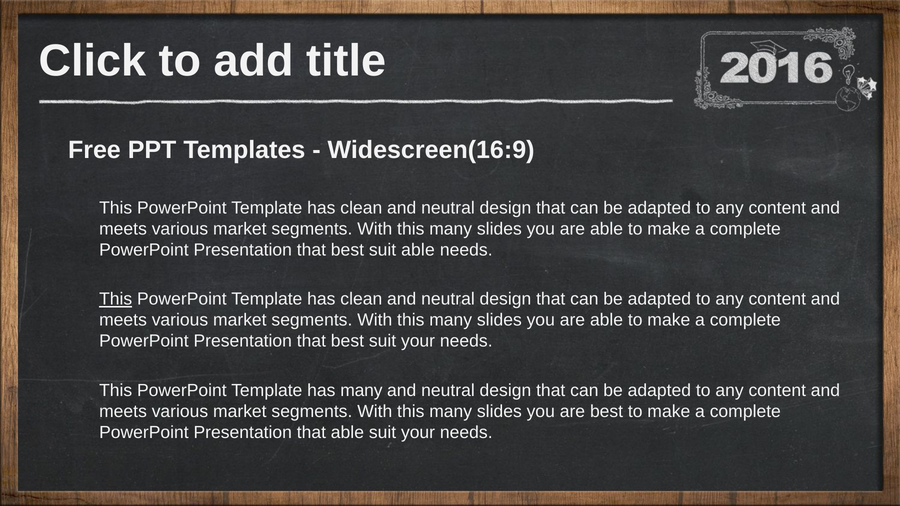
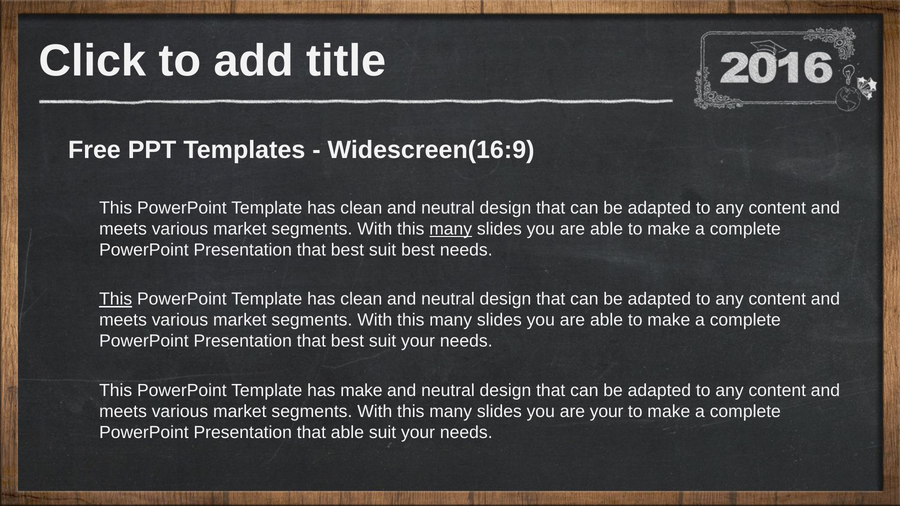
many underline: none -> present (451, 229)
suit able: able -> best (418, 250)
has many: many -> make (361, 390)
are best: best -> your (607, 411)
